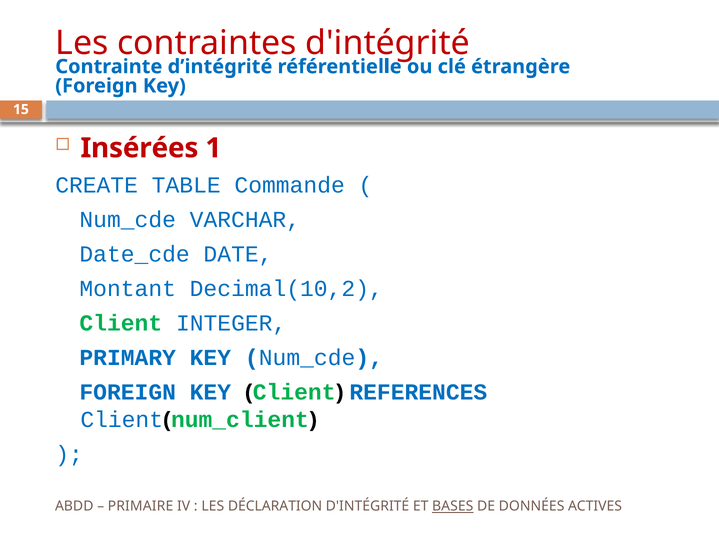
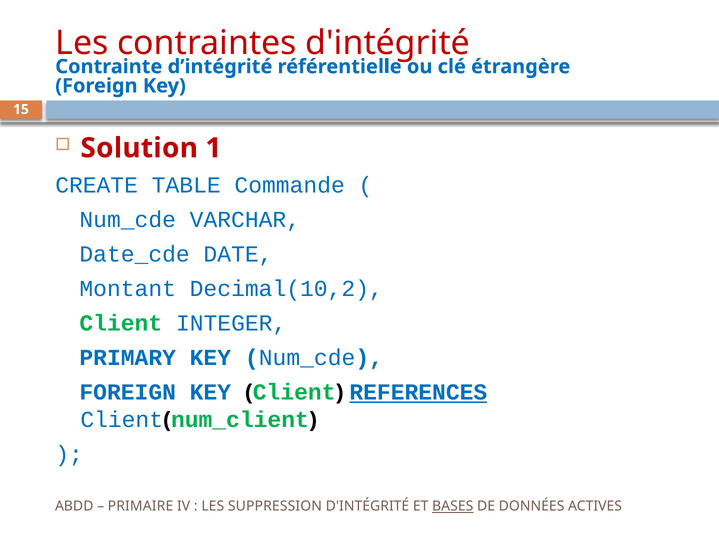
Insérées: Insérées -> Solution (139, 148)
REFERENCES underline: none -> present (418, 393)
DÉCLARATION: DÉCLARATION -> SUPPRESSION (275, 507)
